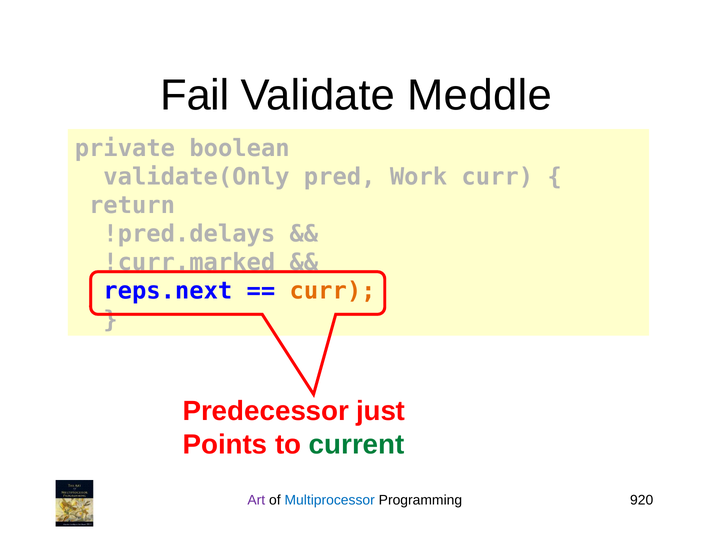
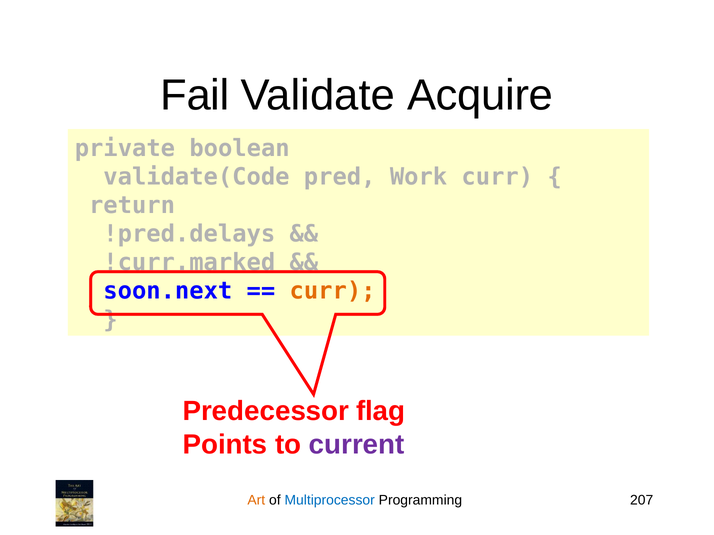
Meddle: Meddle -> Acquire (480, 95)
validate(Only: validate(Only -> validate(Code (196, 177)
reps.next: reps.next -> soon.next (168, 291)
just: just -> flag (381, 412)
current colour: green -> purple (357, 445)
Art colour: purple -> orange (256, 501)
920: 920 -> 207 (642, 501)
